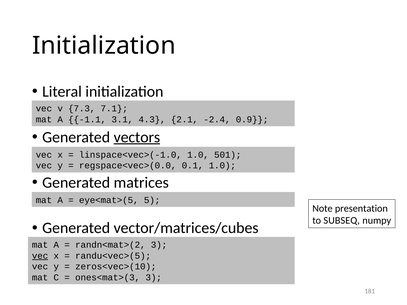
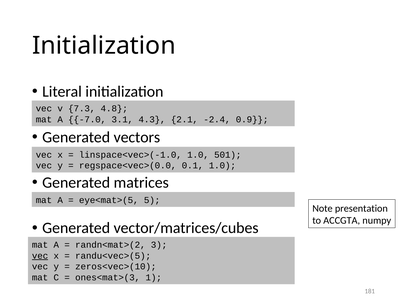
7.1: 7.1 -> 4.8 (114, 109)
-1.1: -1.1 -> -7.0 (87, 120)
vectors underline: present -> none (137, 137)
SUBSEQ: SUBSEQ -> ACCGTA (342, 221)
ones<mat>(3 3: 3 -> 1 (154, 278)
